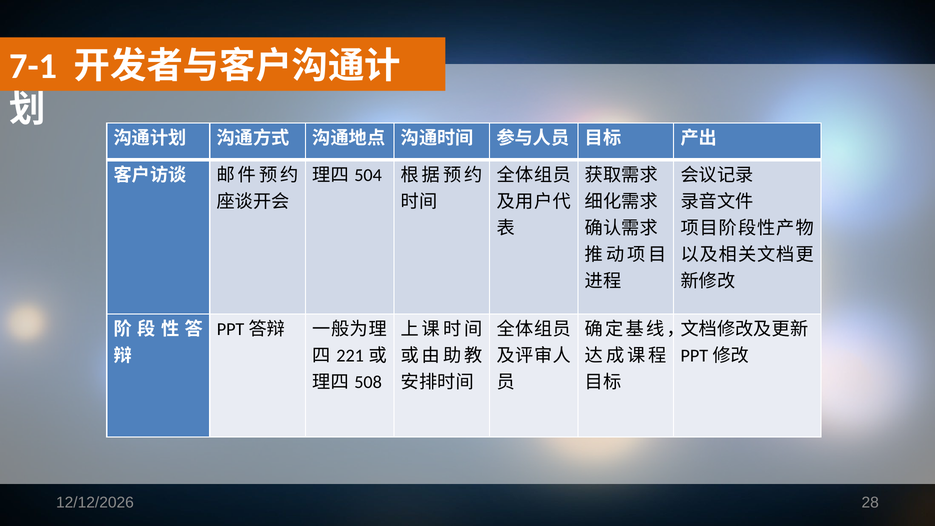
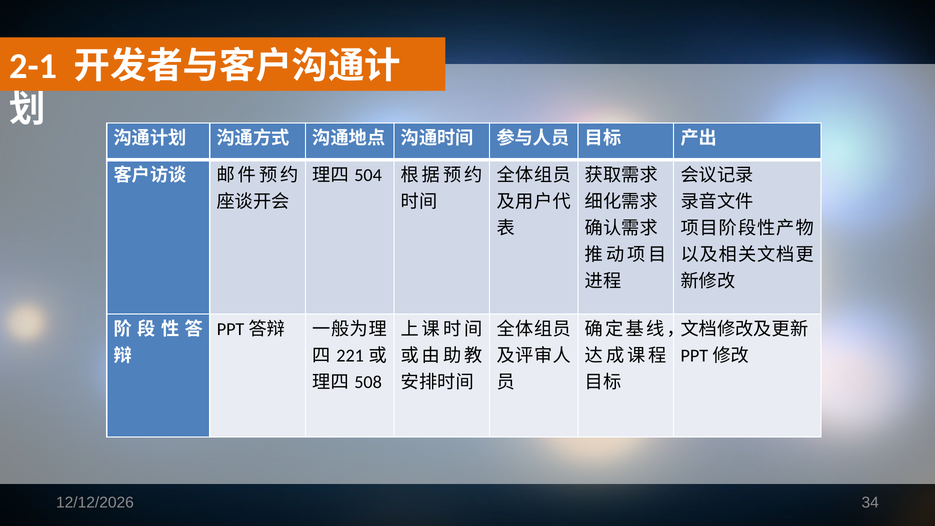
7-1: 7-1 -> 2-1 (33, 66)
28: 28 -> 34 (870, 503)
